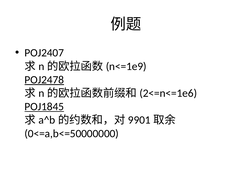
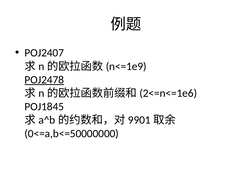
POJ1845 underline: present -> none (44, 107)
